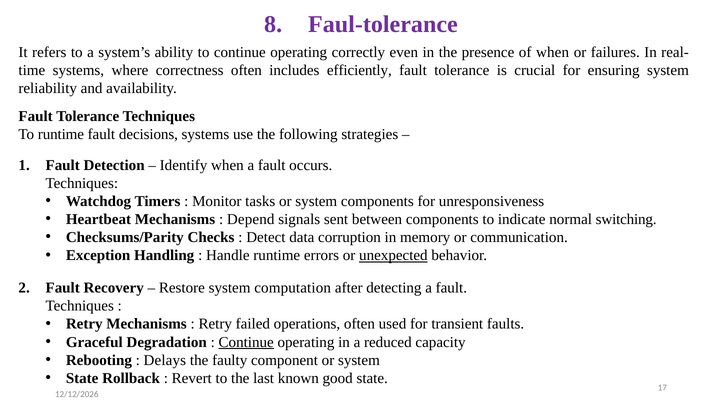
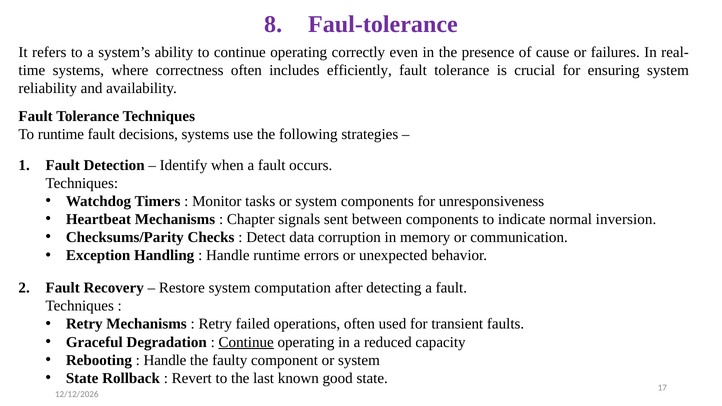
of when: when -> cause (553, 52)
Depend: Depend -> Chapter (251, 219)
switching: switching -> inversion (626, 219)
unexpected underline: present -> none (393, 255)
Delays: Delays -> Handle (165, 360)
